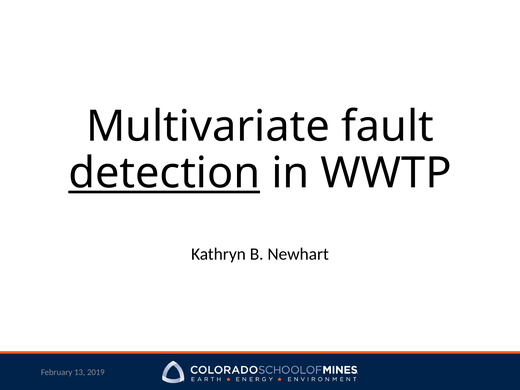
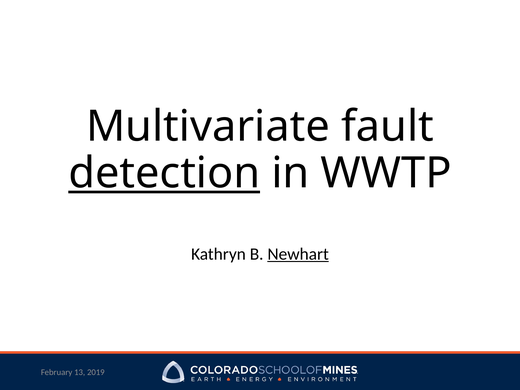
Newhart underline: none -> present (298, 254)
